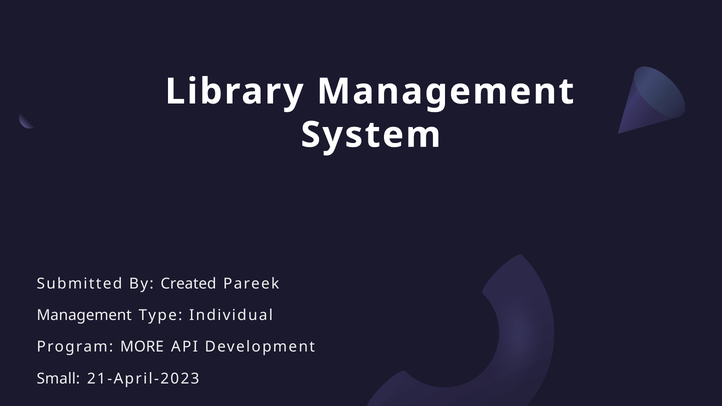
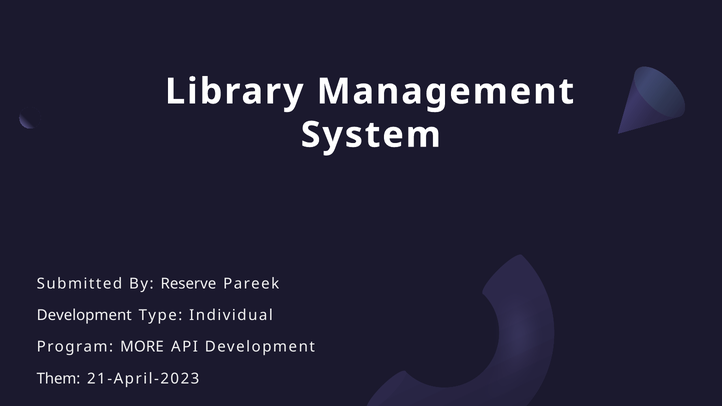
Created: Created -> Reserve (188, 284)
Management: Management -> Development (84, 315)
Small: Small -> Them (58, 379)
